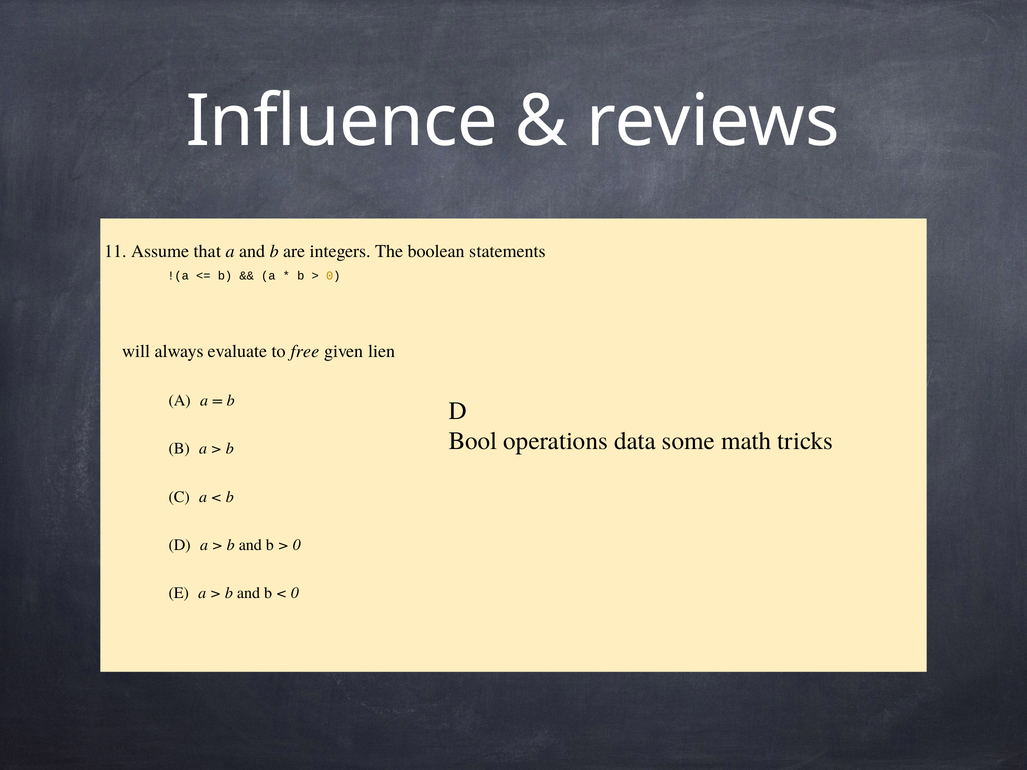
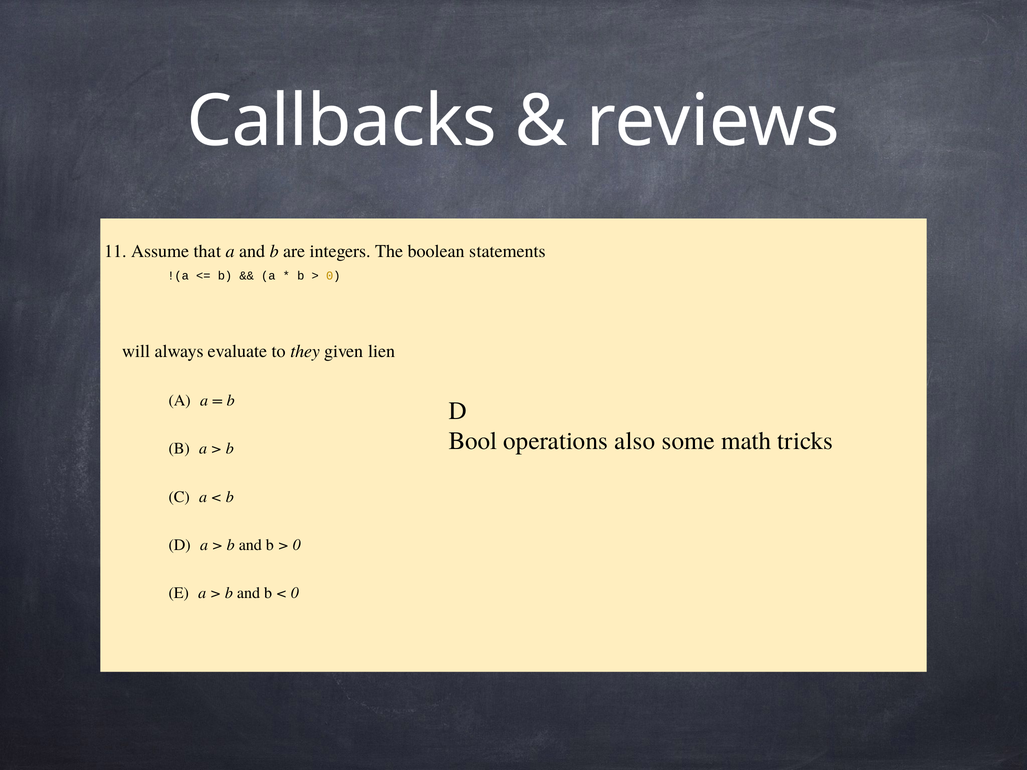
Influence: Influence -> Callbacks (342, 121)
free: free -> they (305, 352)
data: data -> also (635, 441)
